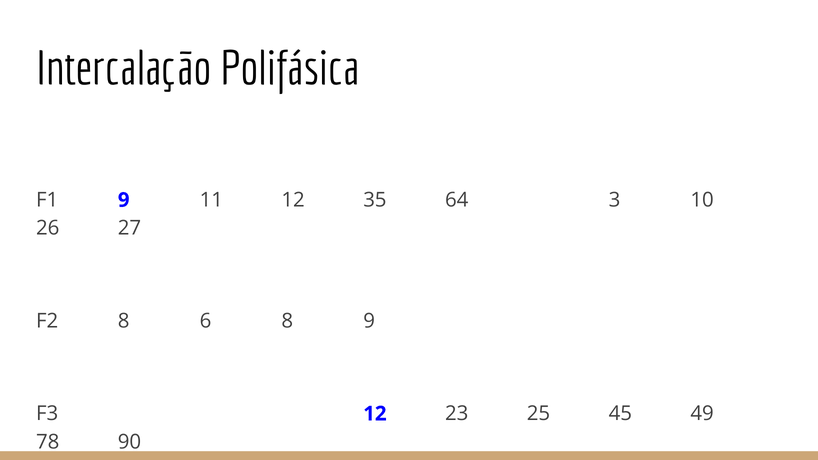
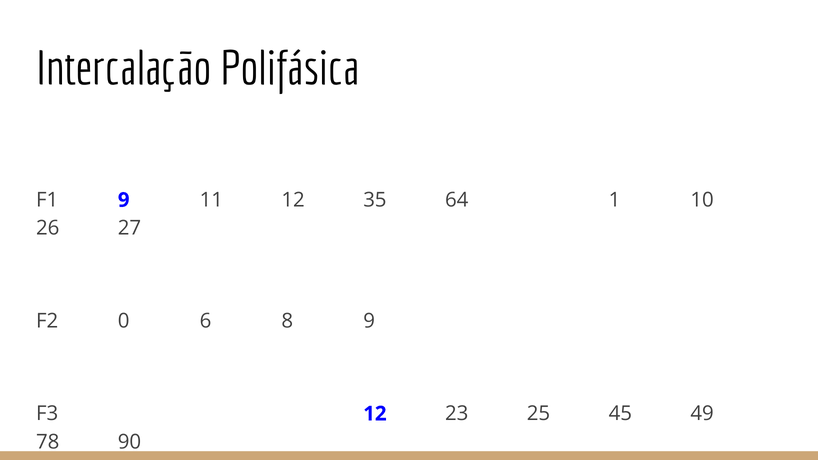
3: 3 -> 1 (615, 200)
F2 8: 8 -> 0 (124, 321)
